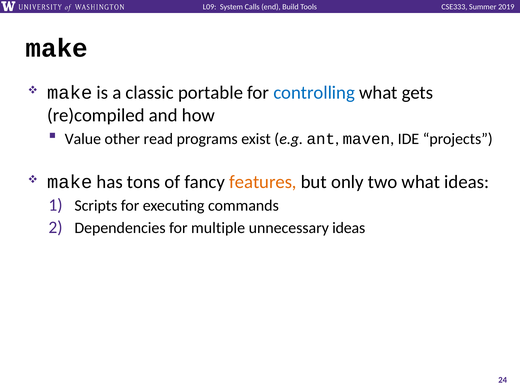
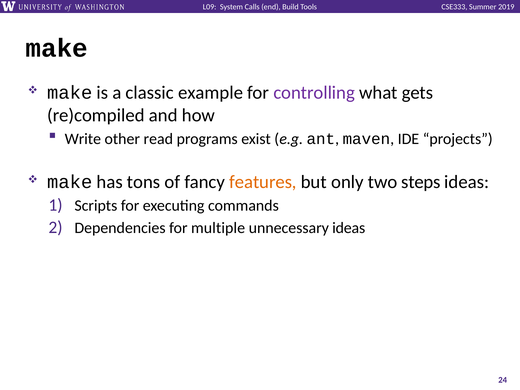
portable: portable -> example (211, 93)
controlling colour: blue -> purple (314, 93)
Value: Value -> Write (83, 139)
two what: what -> steps (421, 182)
